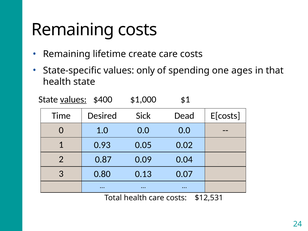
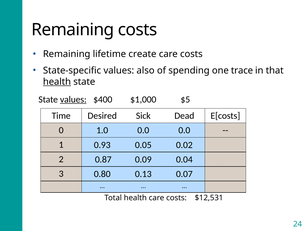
only: only -> also (146, 70)
ages: ages -> trace (242, 70)
health underline: none -> present (57, 82)
$1: $1 -> $5 (185, 100)
